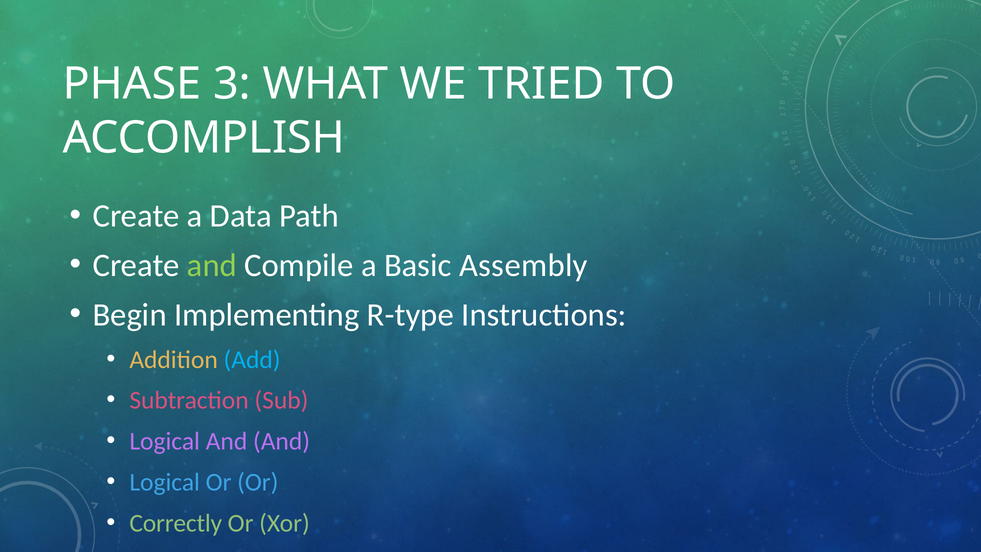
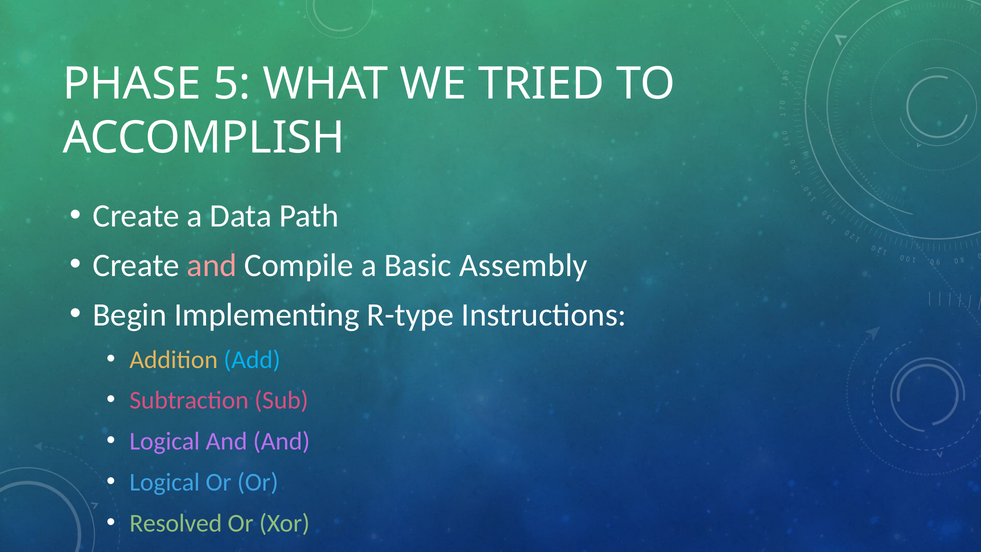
3: 3 -> 5 (232, 84)
and colour: light green -> pink (212, 265)
Correctly: Correctly -> Resolved (176, 523)
